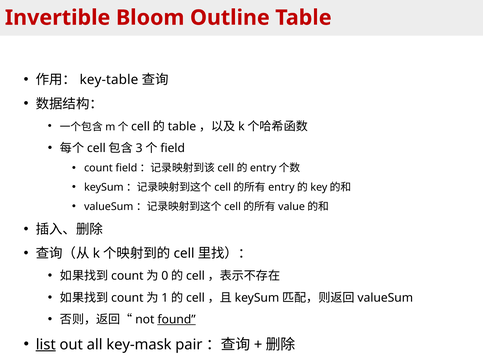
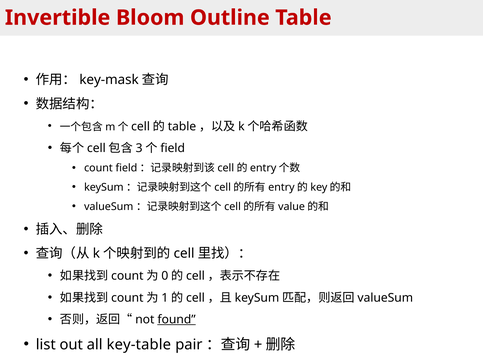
key-table: key-table -> key-mask (109, 80)
list underline: present -> none (46, 345)
key-mask: key-mask -> key-table (139, 345)
